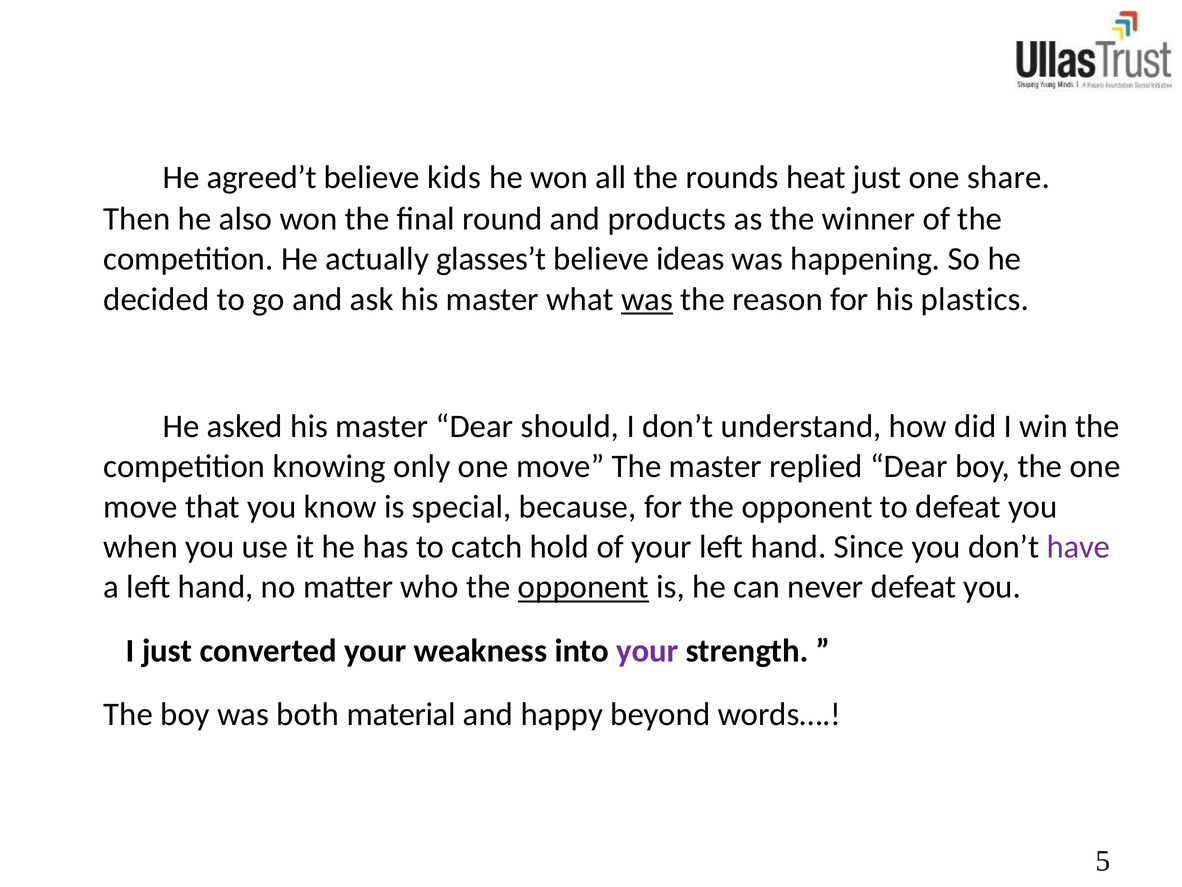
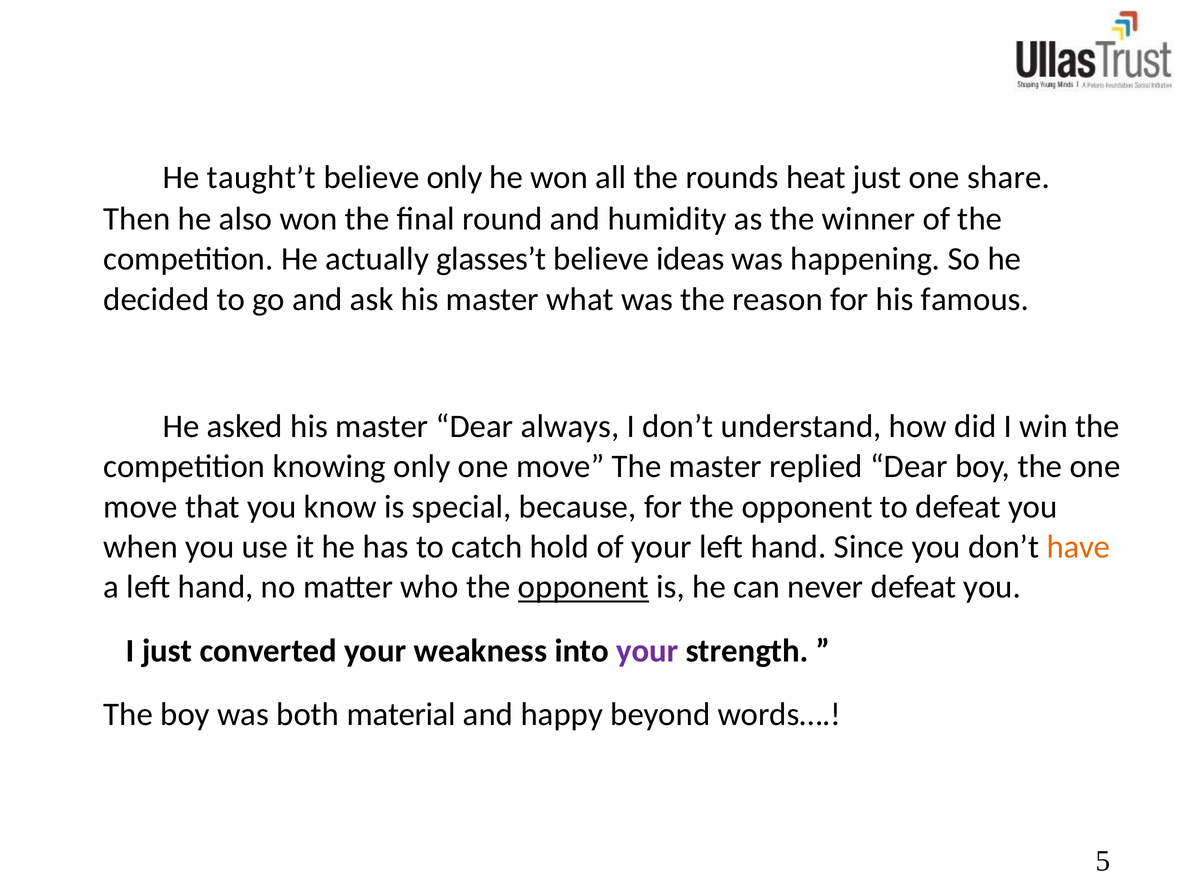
agreed’t: agreed’t -> taught’t (261, 177)
believe kids: kids -> only (454, 177)
products: products -> humidity (667, 219)
was underline: present -> none (647, 299)
plastics: plastics -> famous (975, 299)
should: should -> always (570, 426)
have colour: purple -> orange (1078, 547)
